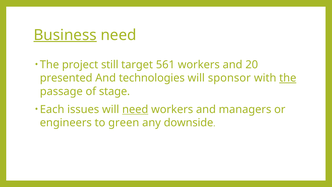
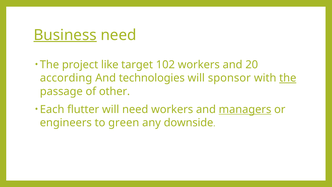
still: still -> like (110, 65)
561: 561 -> 102 (165, 65)
presented: presented -> according (66, 78)
stage: stage -> other (114, 91)
issues: issues -> flutter (83, 109)
need underline: present -> none (135, 109)
managers underline: none -> present (245, 109)
